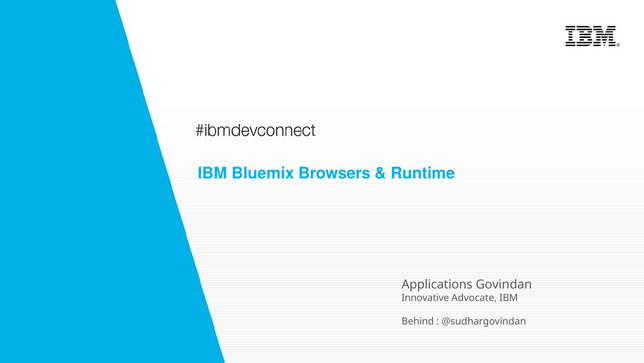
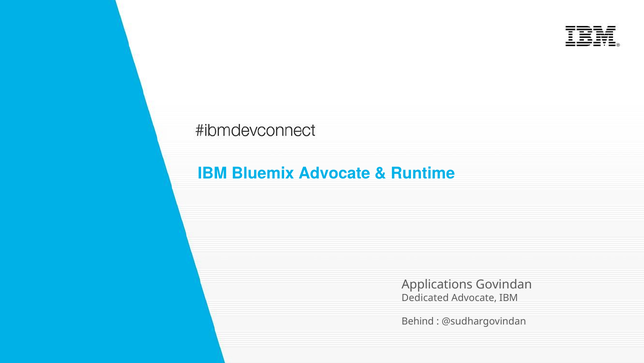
Bluemix Browsers: Browsers -> Advocate (334, 173)
Innovative: Innovative -> Dedicated (425, 297)
